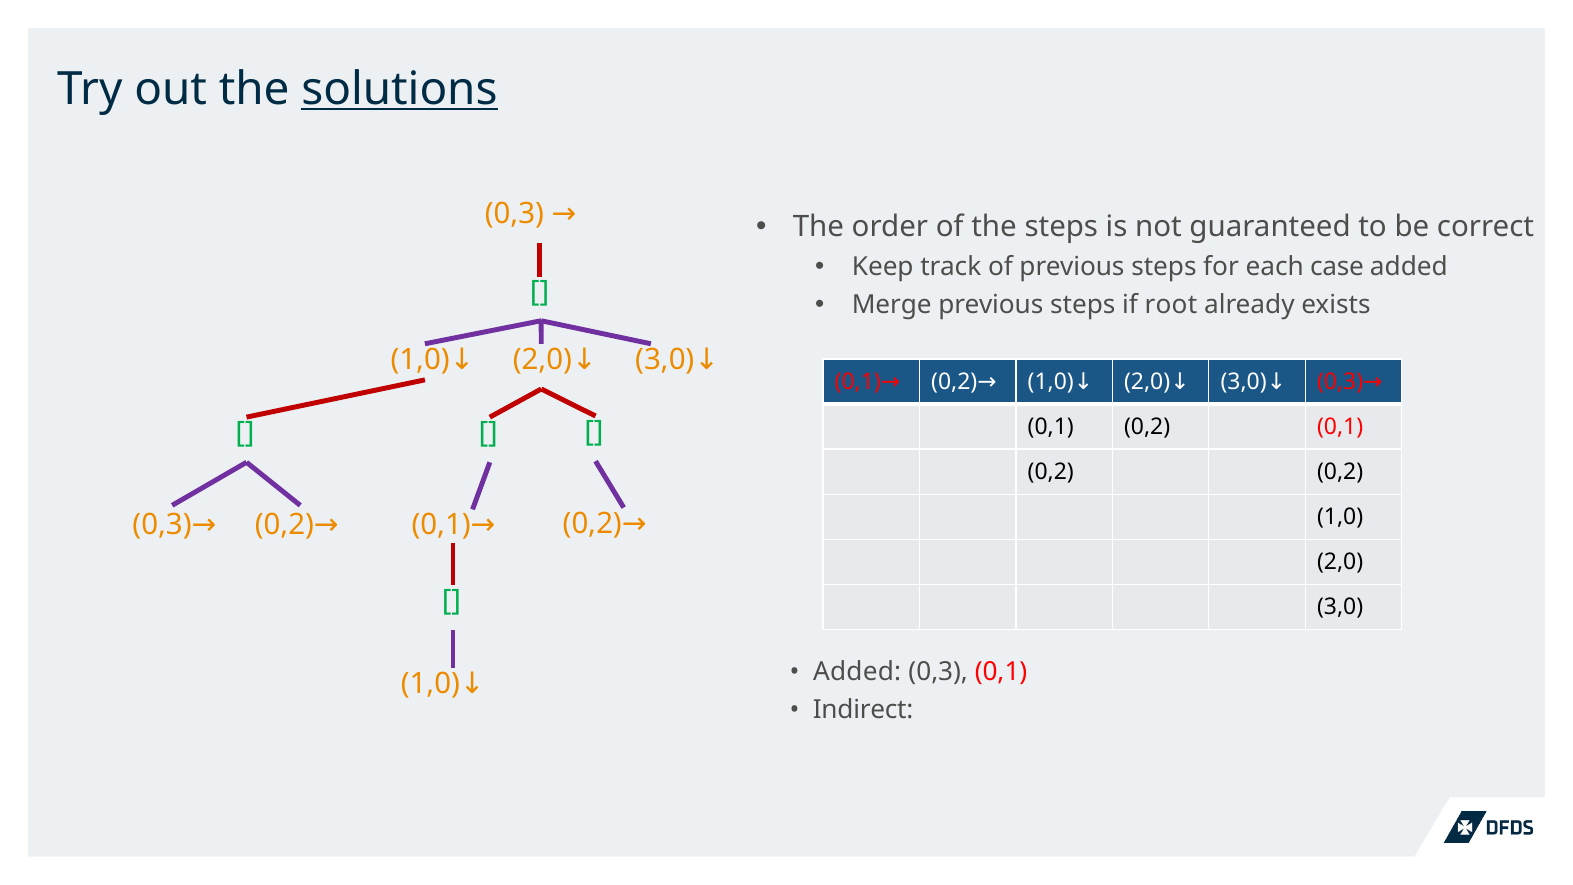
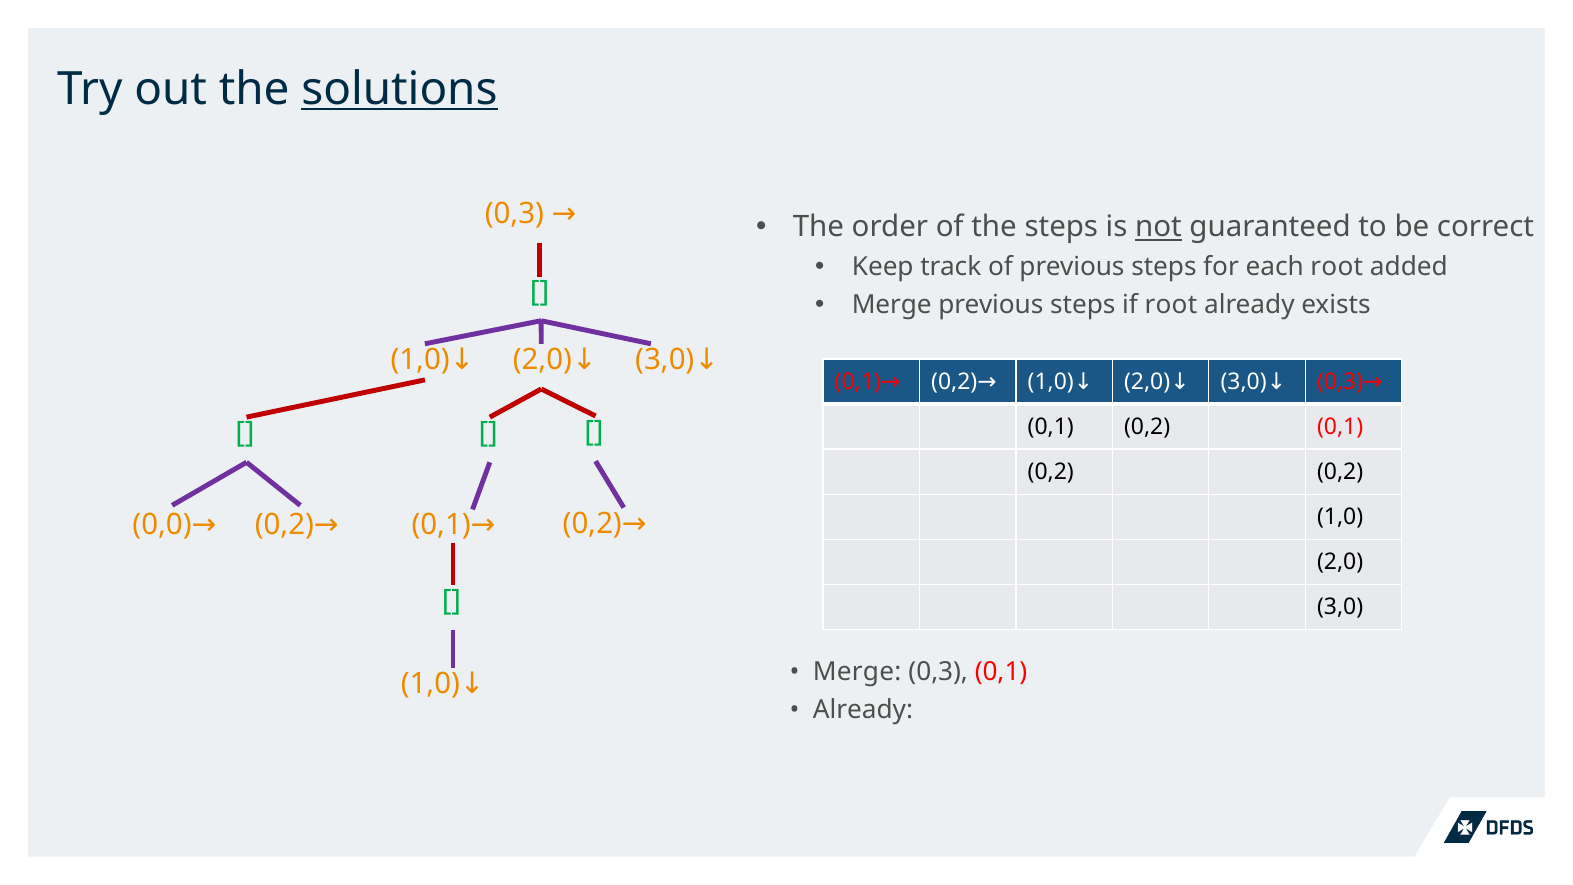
not underline: none -> present (1158, 227)
each case: case -> root (1337, 267)
0,3: 0,3 -> 0,0 (162, 525)
Added: Added -> Merge (857, 671)
Indirect: Indirect -> Already (863, 709)
